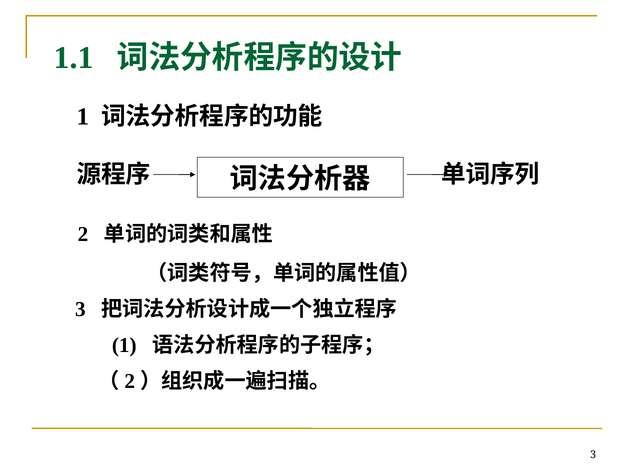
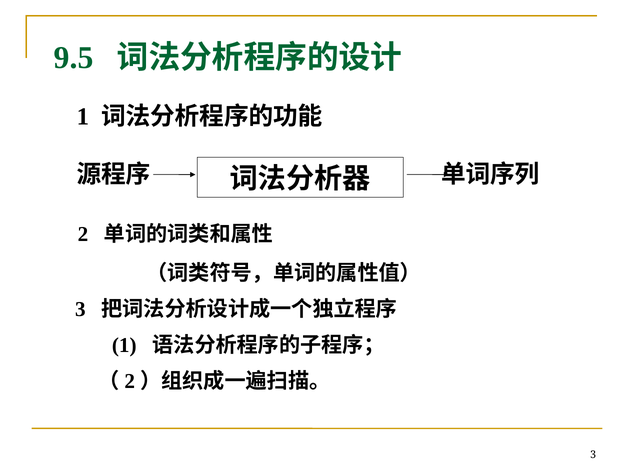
1.1: 1.1 -> 9.5 (74, 58)
